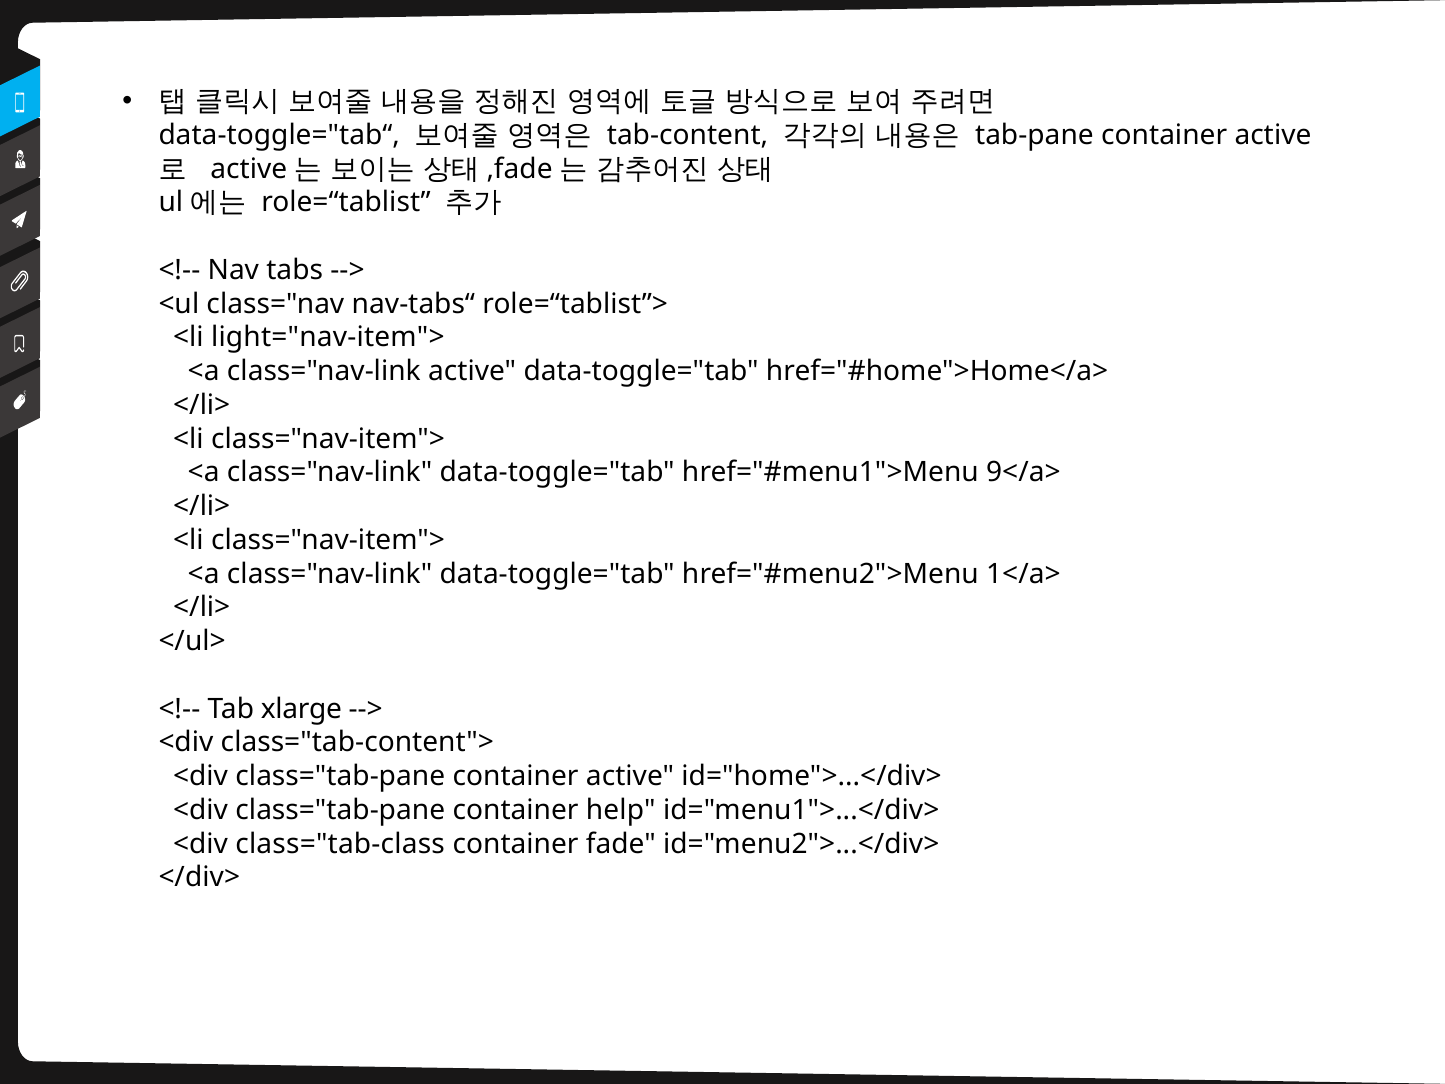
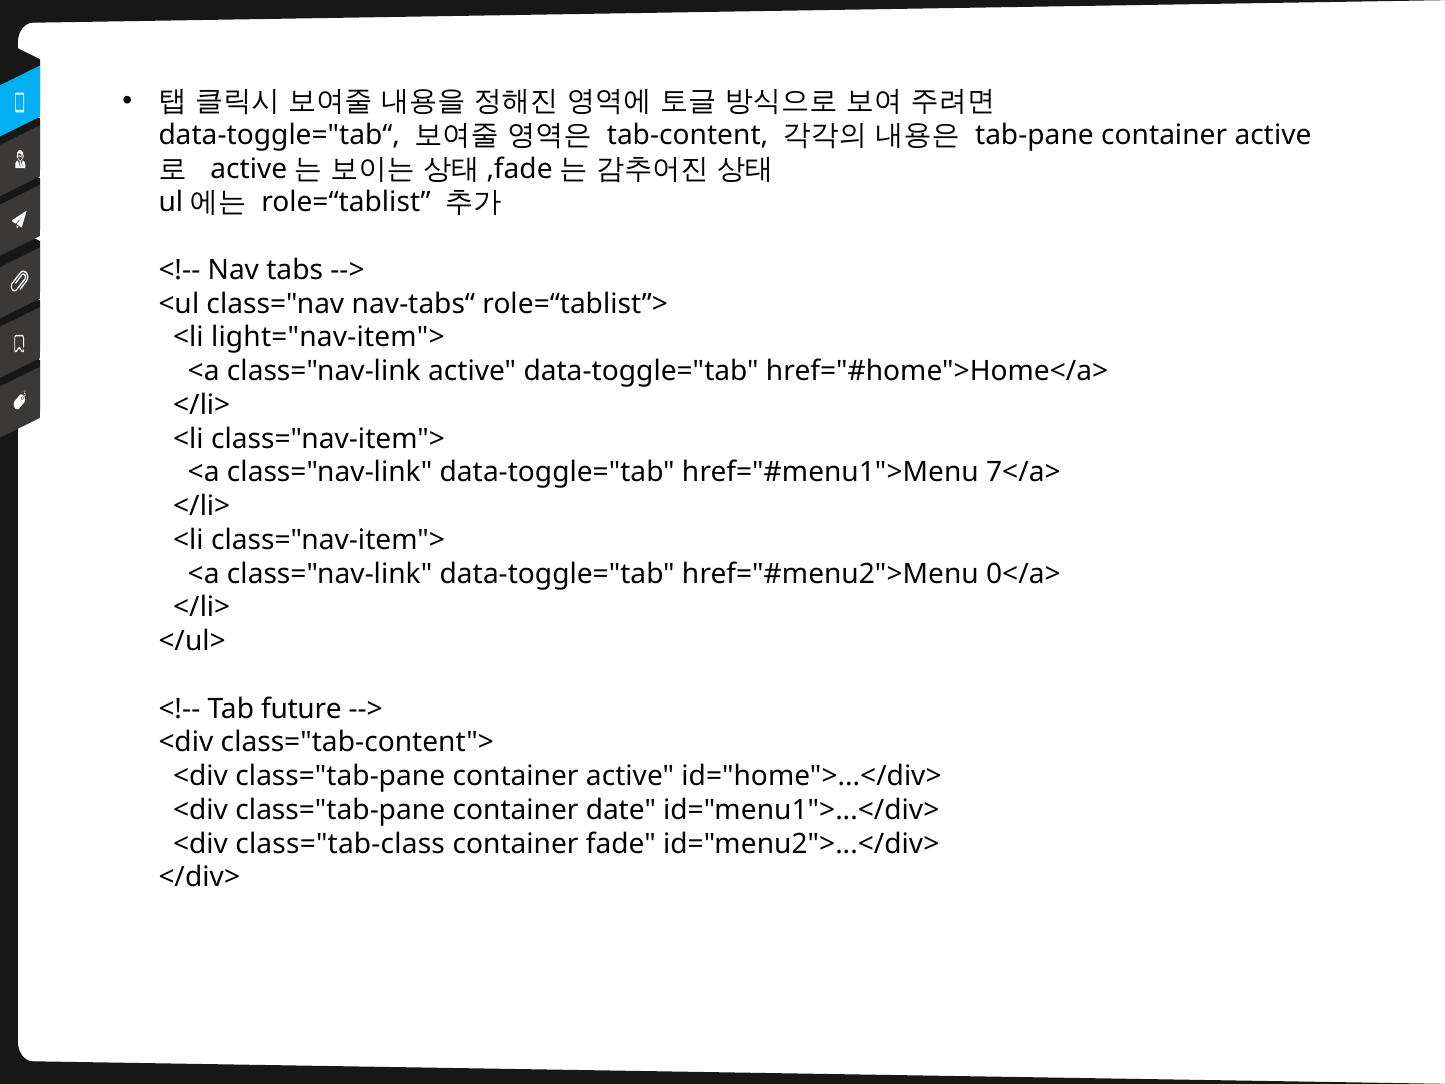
9</a>: 9</a> -> 7</a> (1023, 472)
1</a>: 1</a> -> 0</a> (1023, 574)
xlarge: xlarge -> future (301, 709)
help: help -> date (621, 810)
